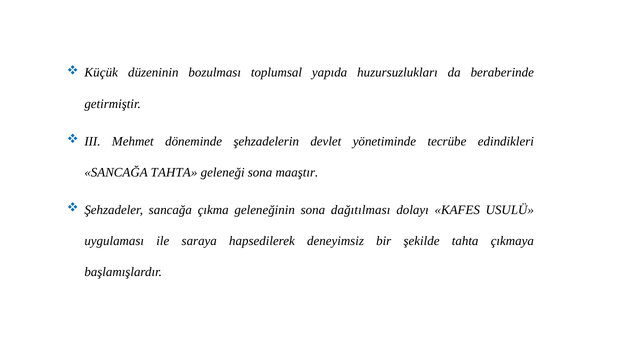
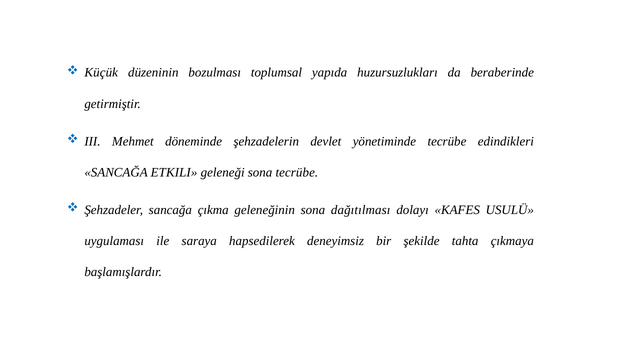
SANCAĞA TAHTA: TAHTA -> ETKILI (174, 172)
sona maaştır: maaştır -> tecrübe (297, 172)
